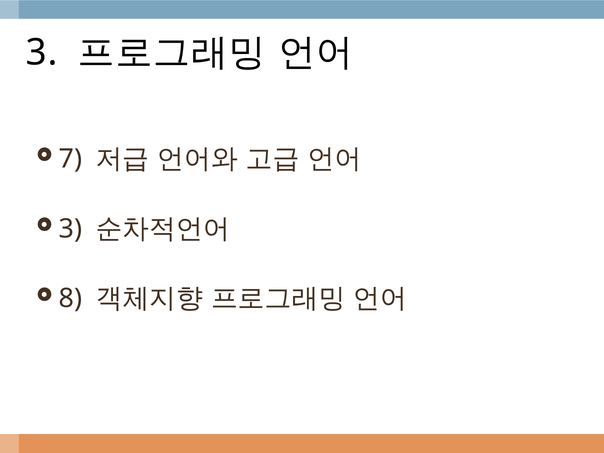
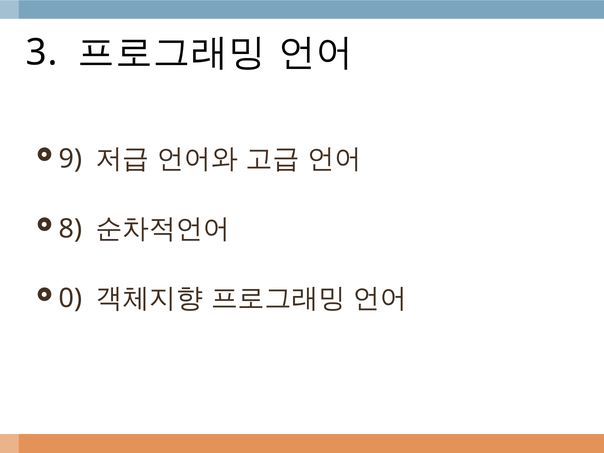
7: 7 -> 9 (70, 159)
3: 3 -> 8 (70, 229)
8: 8 -> 0 (70, 299)
